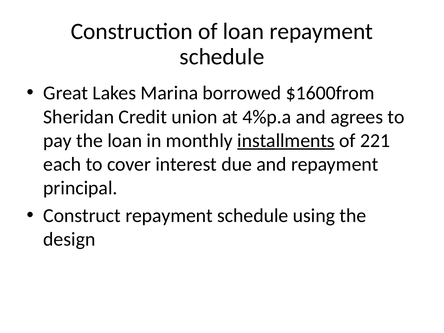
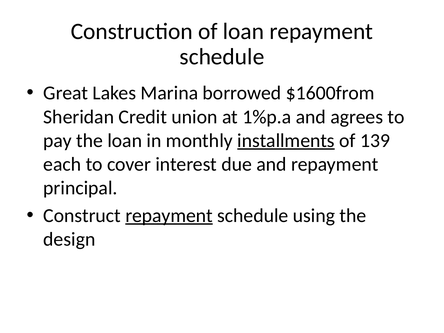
4%p.a: 4%p.a -> 1%p.a (267, 117)
221: 221 -> 139 (375, 141)
repayment underline: none -> present (169, 216)
